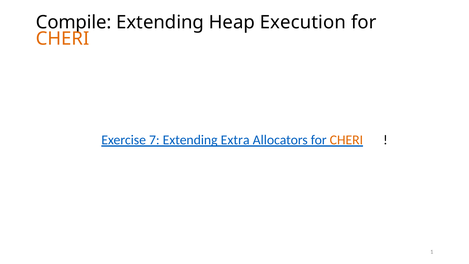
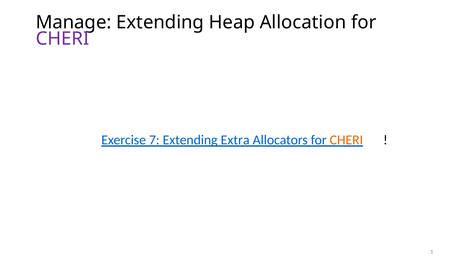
Compile: Compile -> Manage (74, 22)
Execution: Execution -> Allocation (303, 22)
CHERI colour: orange -> purple (63, 39)
